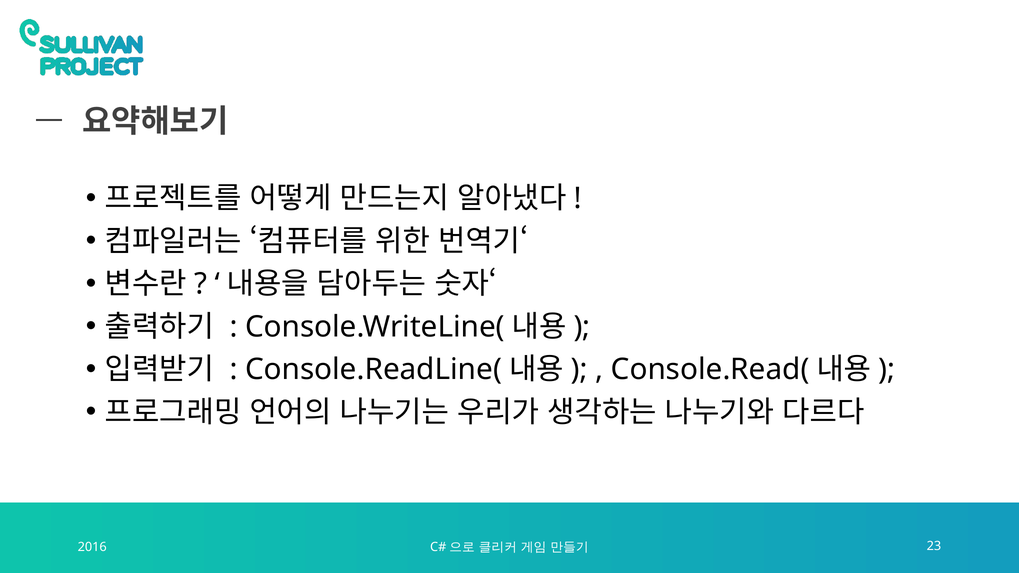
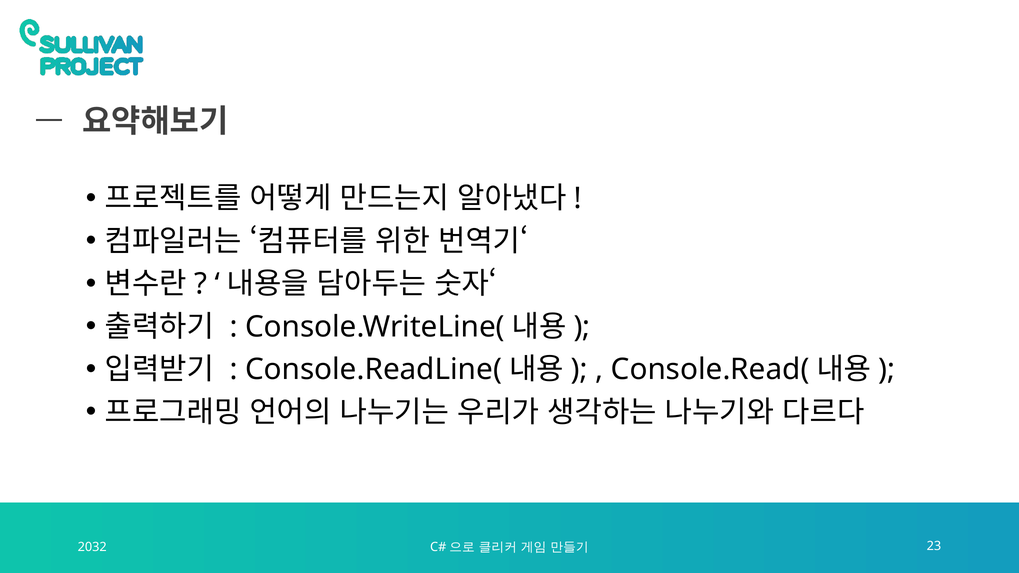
2016: 2016 -> 2032 (92, 547)
